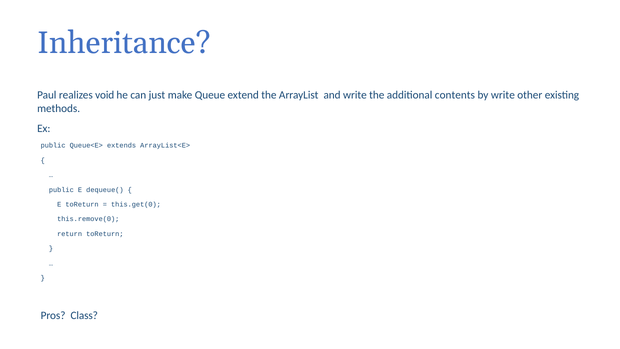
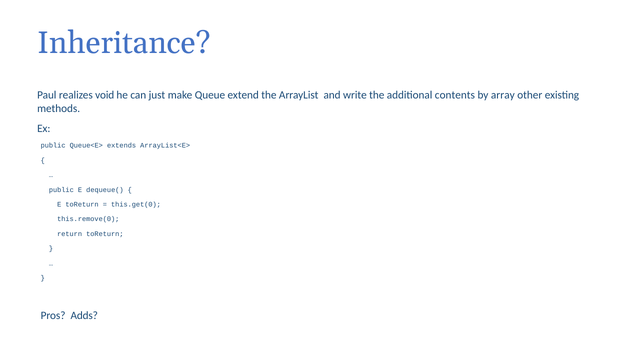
by write: write -> array (503, 95)
Class: Class -> Adds (84, 315)
